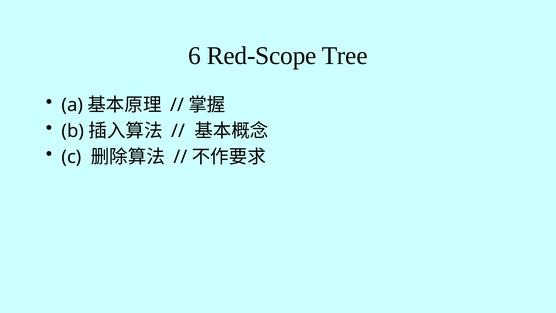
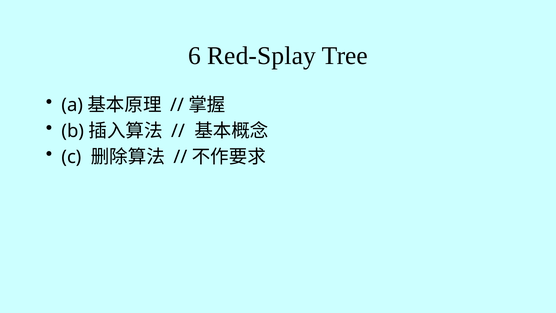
Red-Scope: Red-Scope -> Red-Splay (261, 56)
